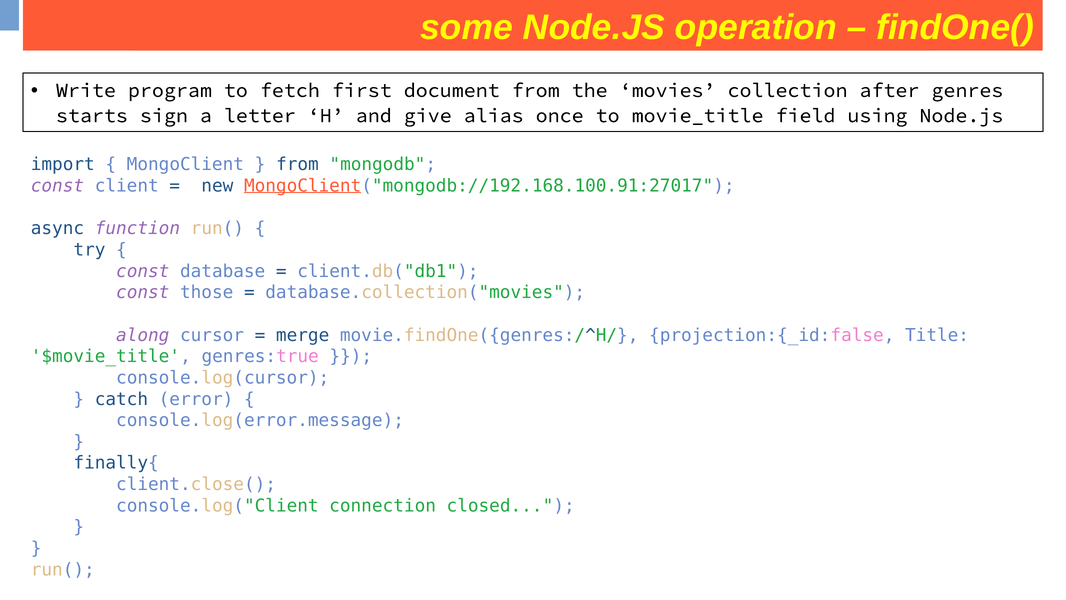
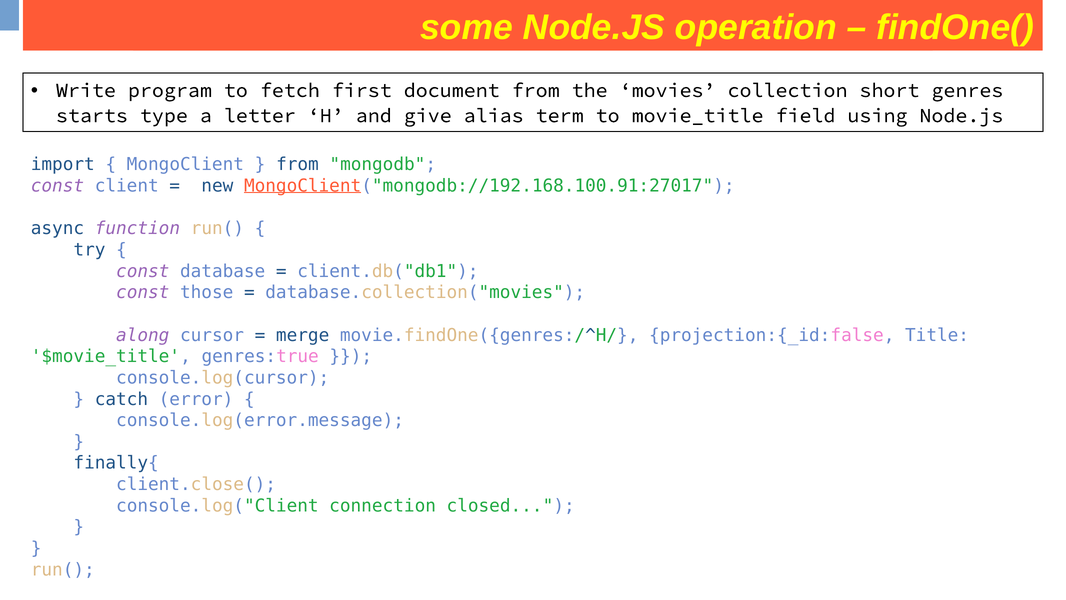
after: after -> short (889, 90)
sign: sign -> type (164, 115)
once: once -> term (560, 115)
